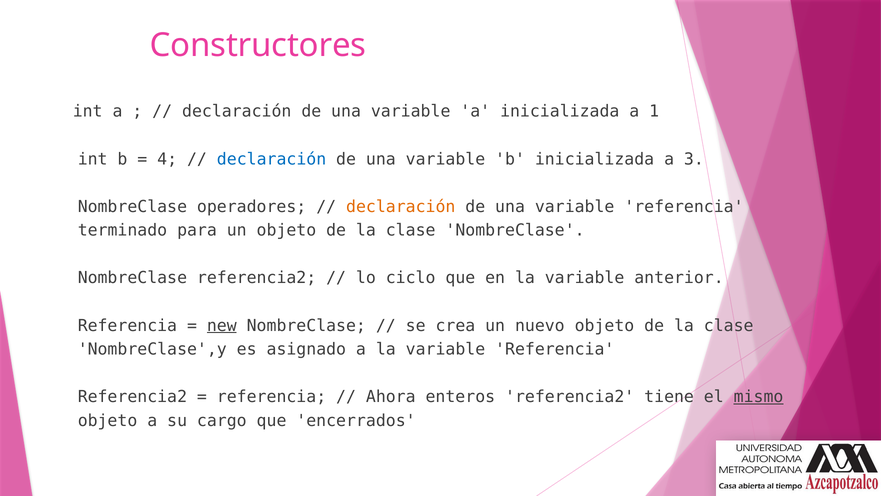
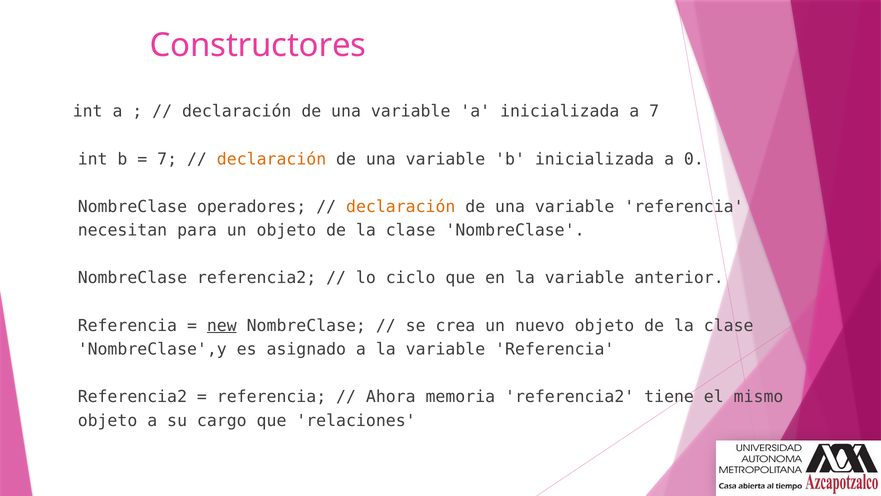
a 1: 1 -> 7 (654, 111)
4: 4 -> 7 (167, 159)
declaración colour: blue -> orange (272, 159)
3: 3 -> 0 (694, 159)
terminado: terminado -> necesitan (122, 230)
enteros: enteros -> memoria (460, 397)
mismo underline: present -> none (759, 397)
encerrados: encerrados -> relaciones (356, 420)
